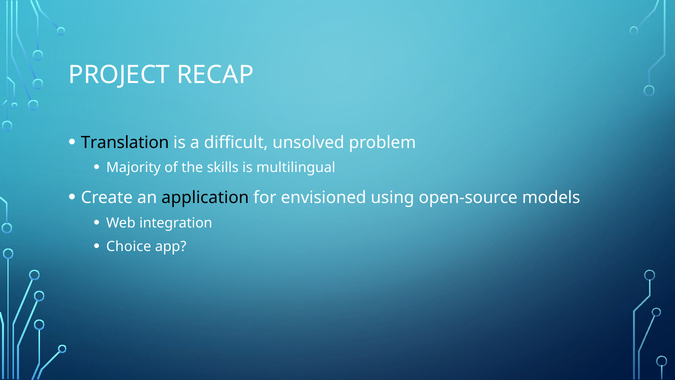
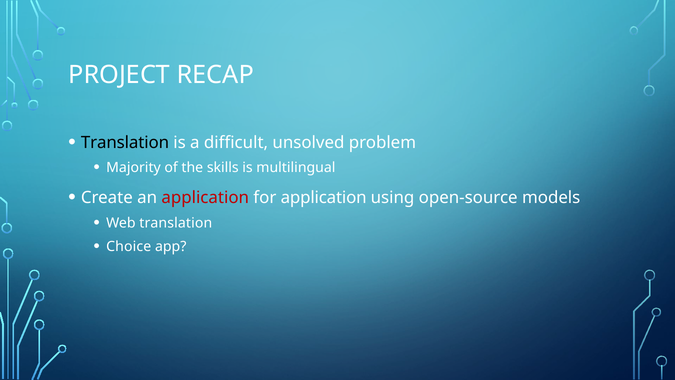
application colour: black -> red (205, 198)
for envisioned: envisioned -> application (324, 198)
Web integration: integration -> translation (176, 223)
